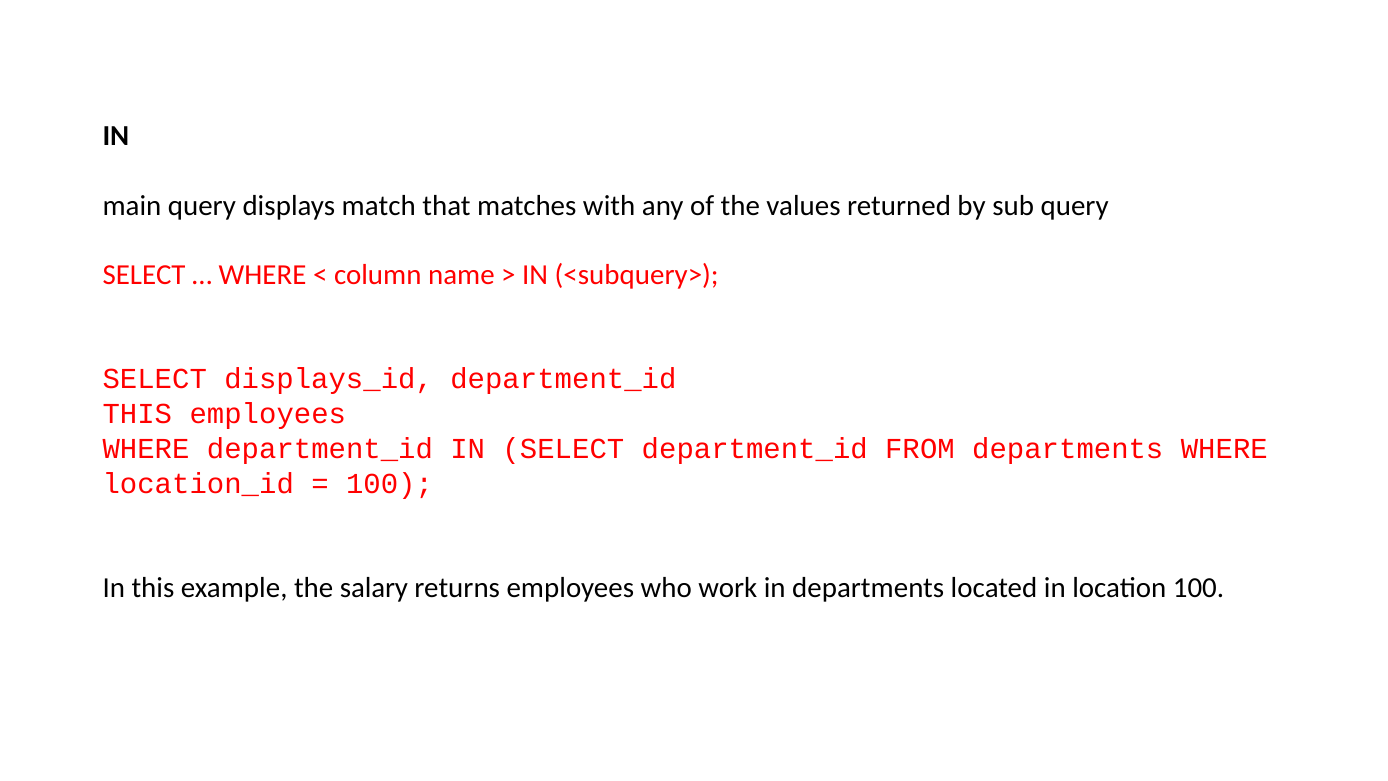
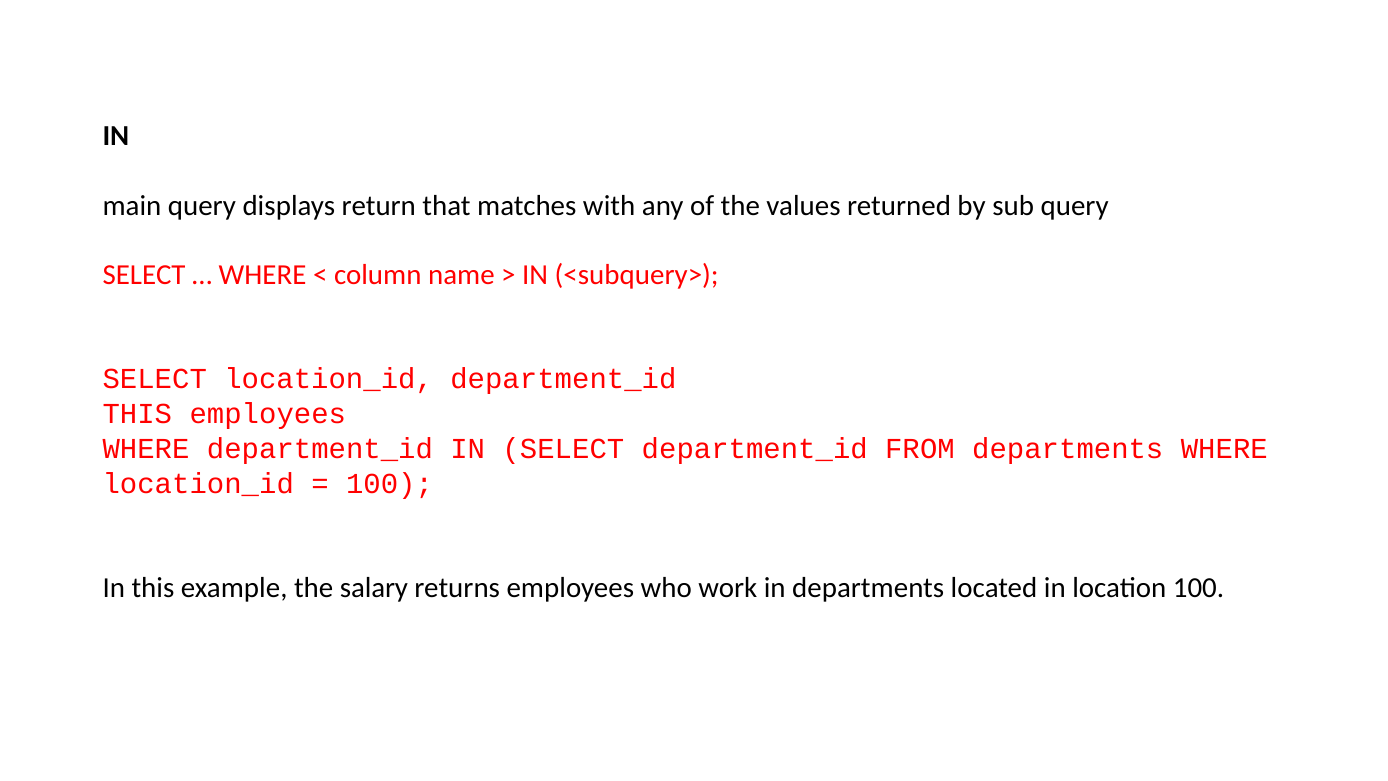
match: match -> return (379, 206)
SELECT displays_id: displays_id -> location_id (329, 379)
